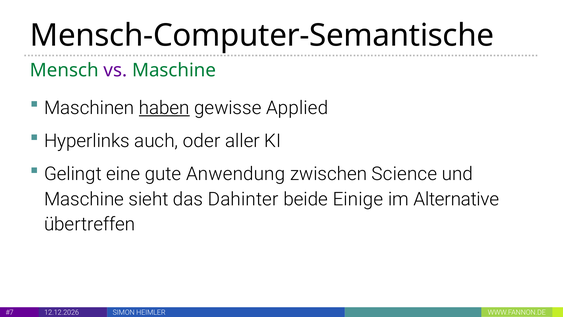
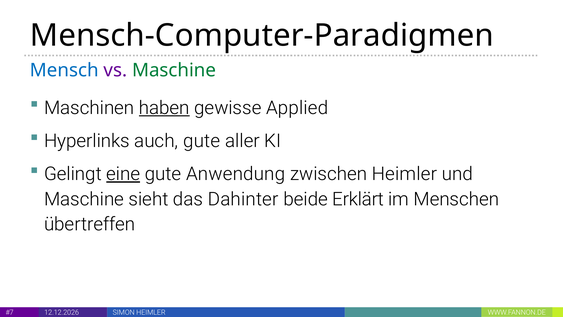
Mensch-Computer-Semantische: Mensch-Computer-Semantische -> Mensch-Computer-Paradigmen (262, 35)
Mensch colour: green -> blue (64, 70)
auch oder: oder -> gute (202, 141)
eine underline: none -> present (123, 174)
zwischen Science: Science -> Heimler (404, 174)
Einige: Einige -> Erklärt (358, 199)
Alternative: Alternative -> Menschen (456, 199)
